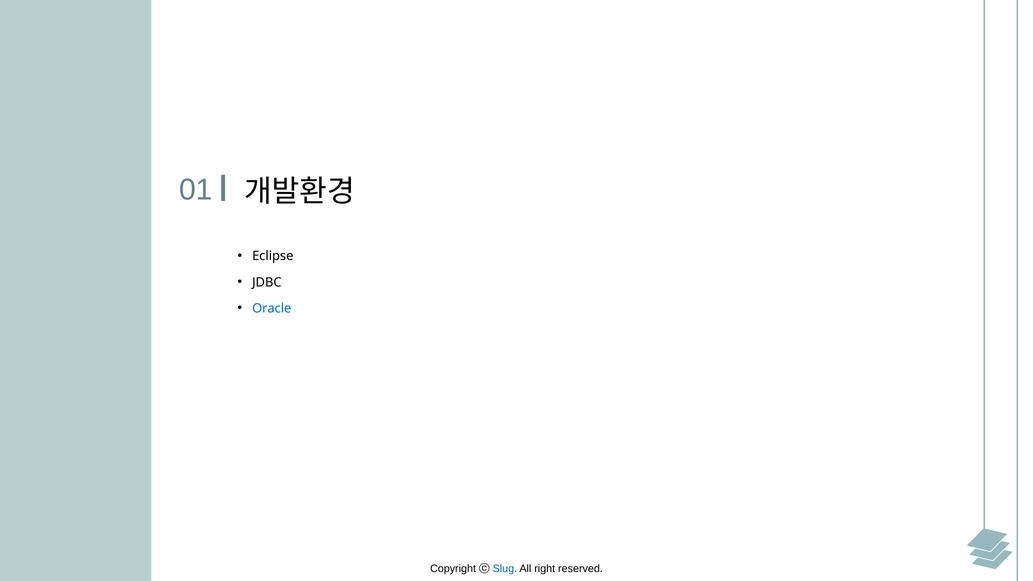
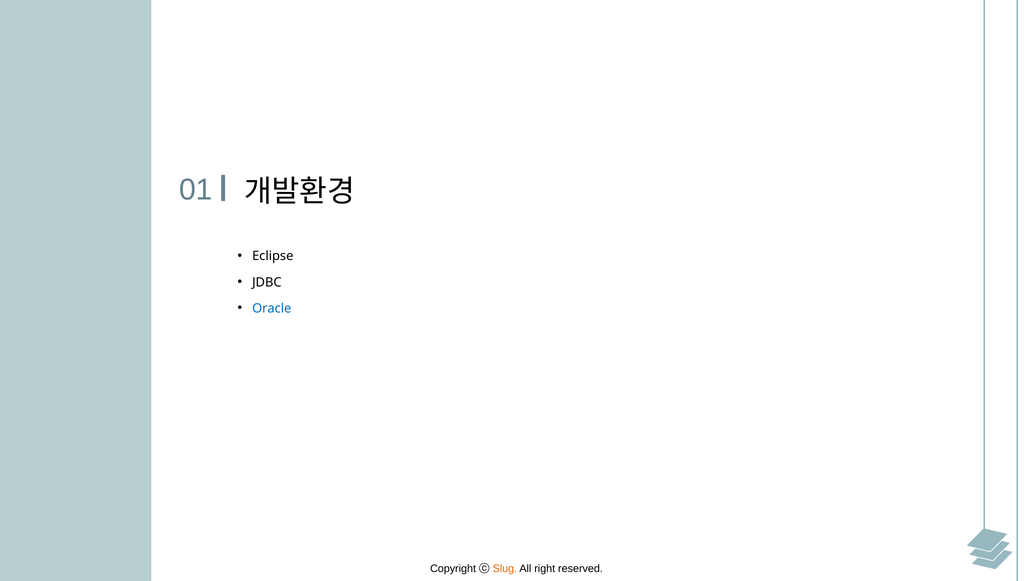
Slug colour: blue -> orange (505, 569)
